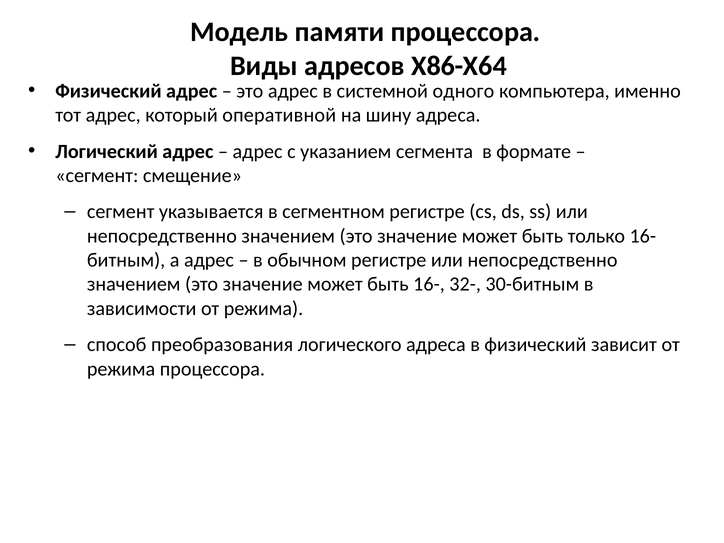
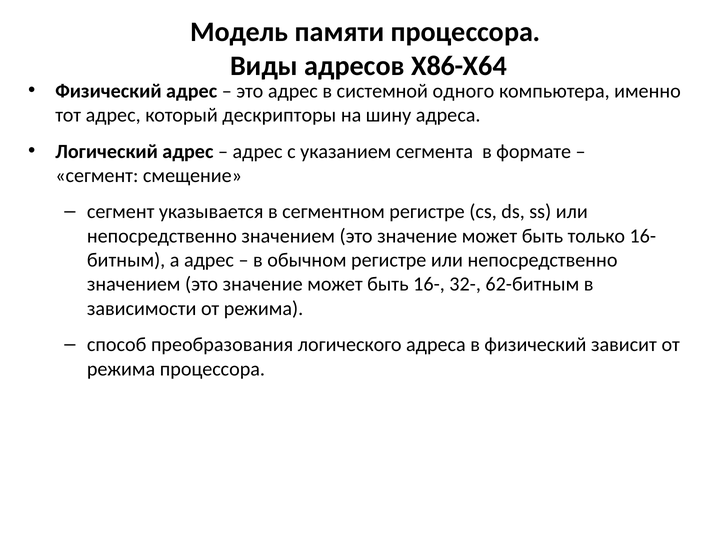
оперативной: оперативной -> дескрипторы (279, 115)
30-битным: 30-битным -> 62-битным (532, 284)
